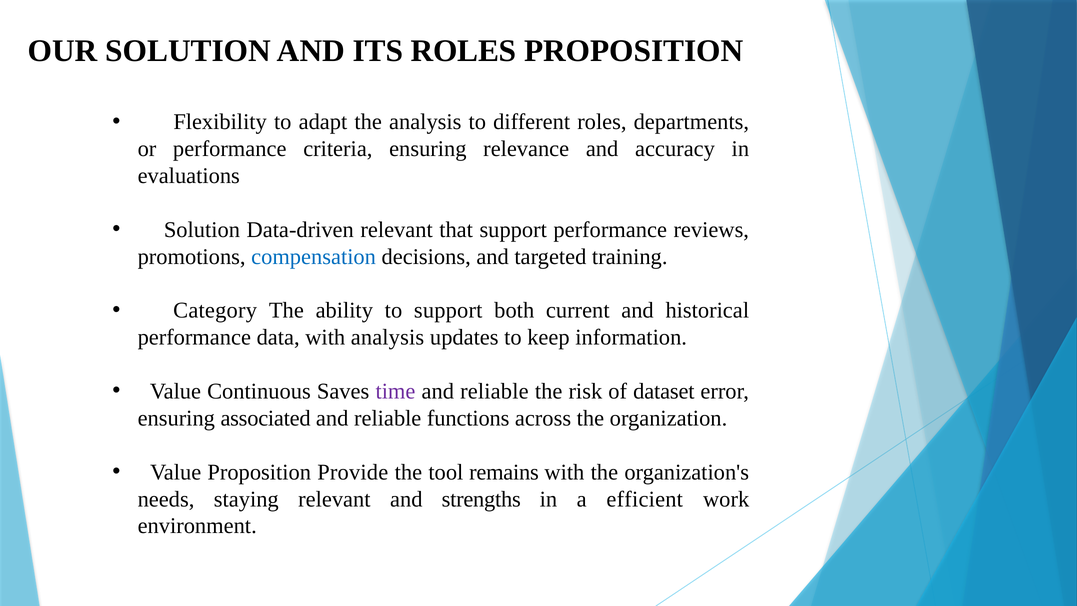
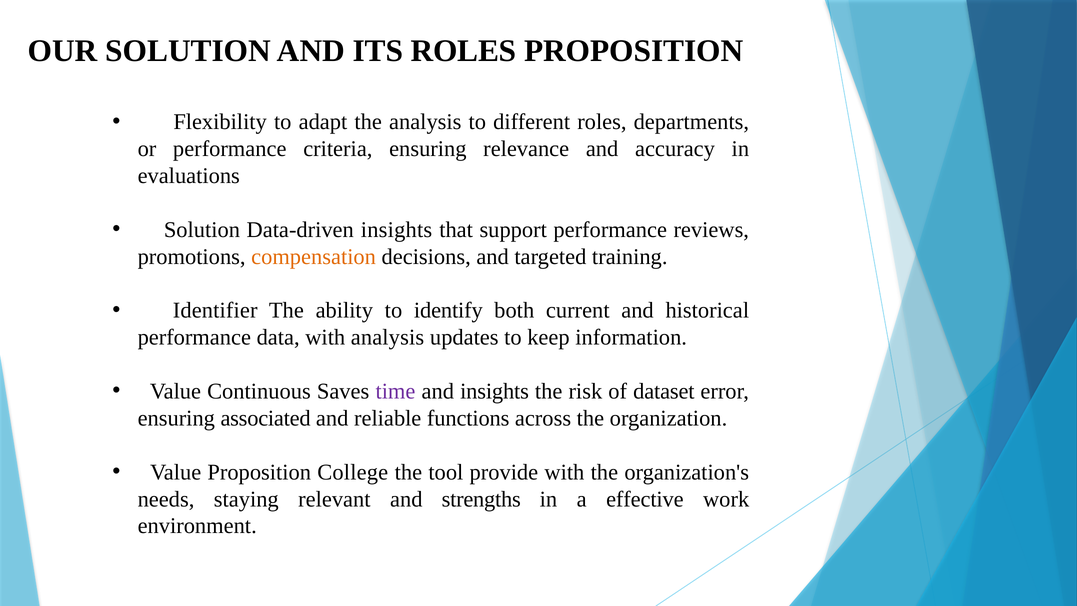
Data-driven relevant: relevant -> insights (397, 230)
compensation colour: blue -> orange (314, 257)
Category: Category -> Identifier (215, 310)
to support: support -> identify (448, 310)
reliable: reliable -> insights (495, 391)
Provide: Provide -> College (353, 472)
remains: remains -> provide (504, 472)
efficient: efficient -> effective (645, 499)
